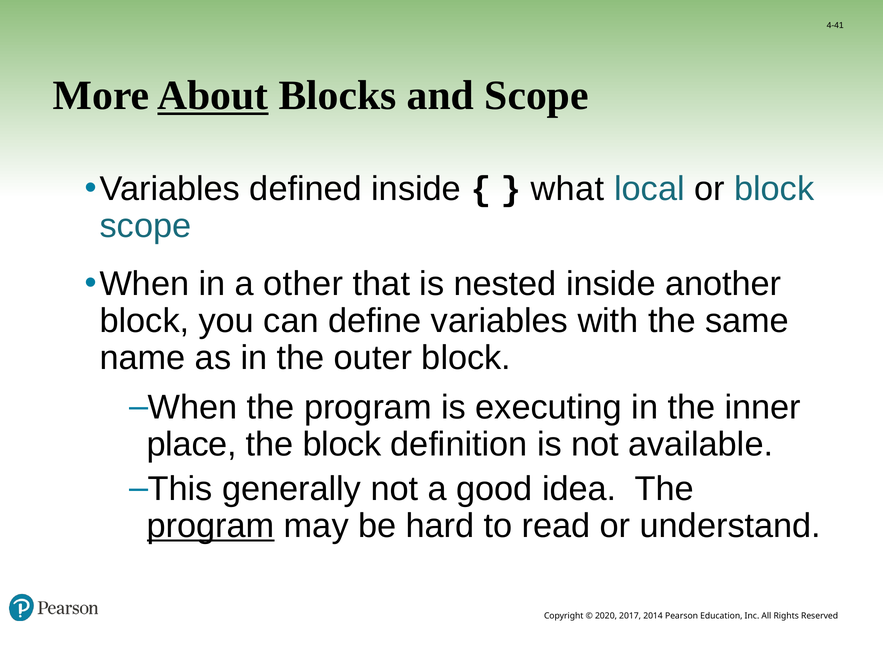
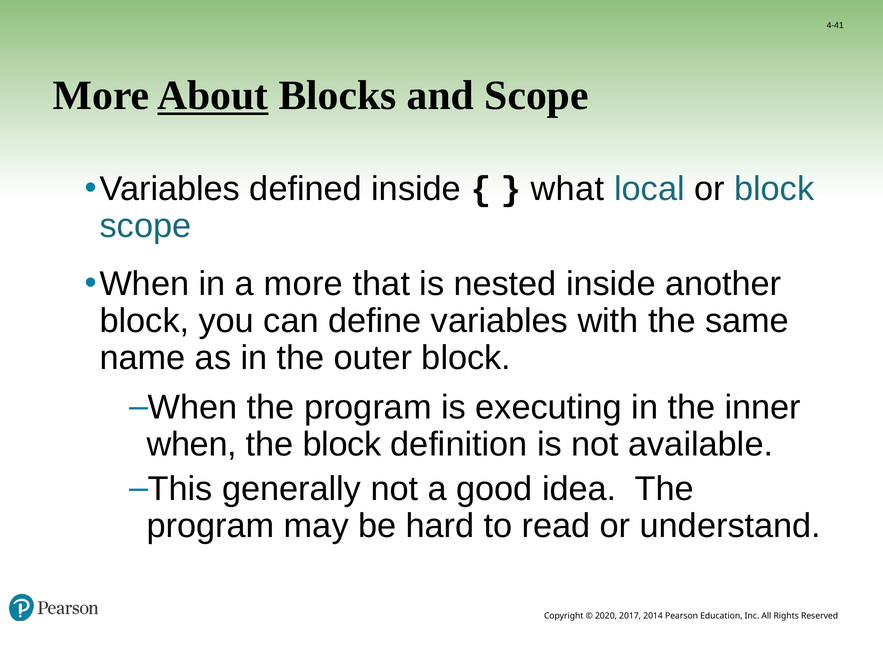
a other: other -> more (303, 284)
place: place -> when (192, 445)
program underline: present -> none (211, 526)
